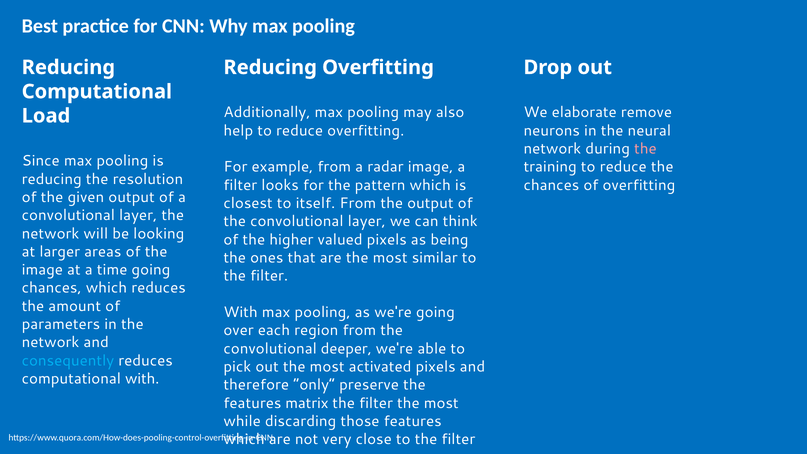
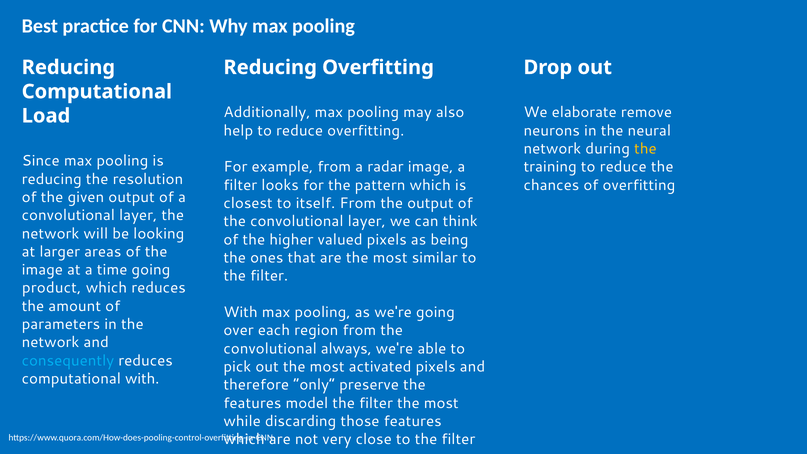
the colour: pink -> yellow (645, 149)
chances: chances -> product (52, 288)
deeper: deeper -> always (346, 348)
matrix: matrix -> model (307, 403)
